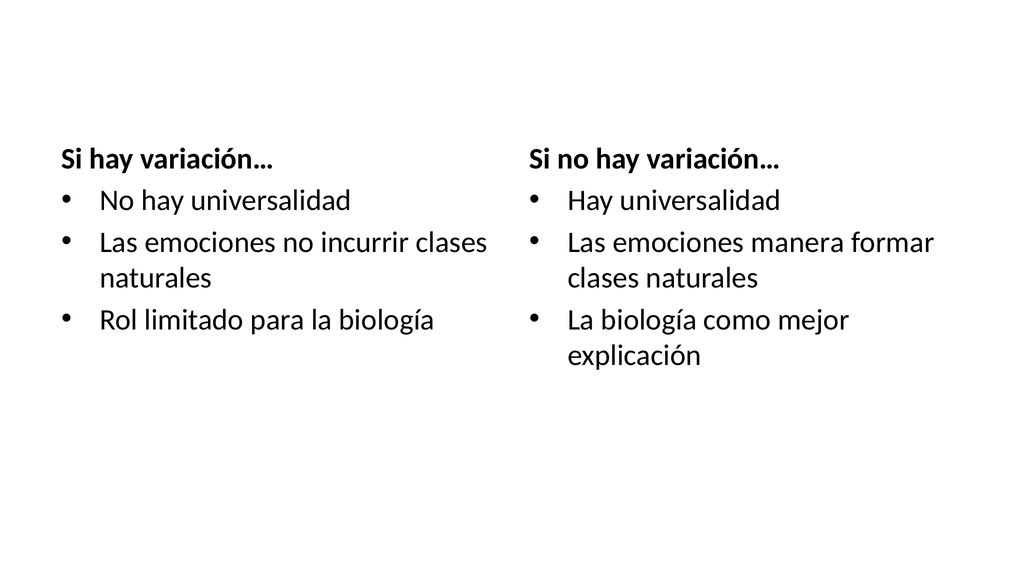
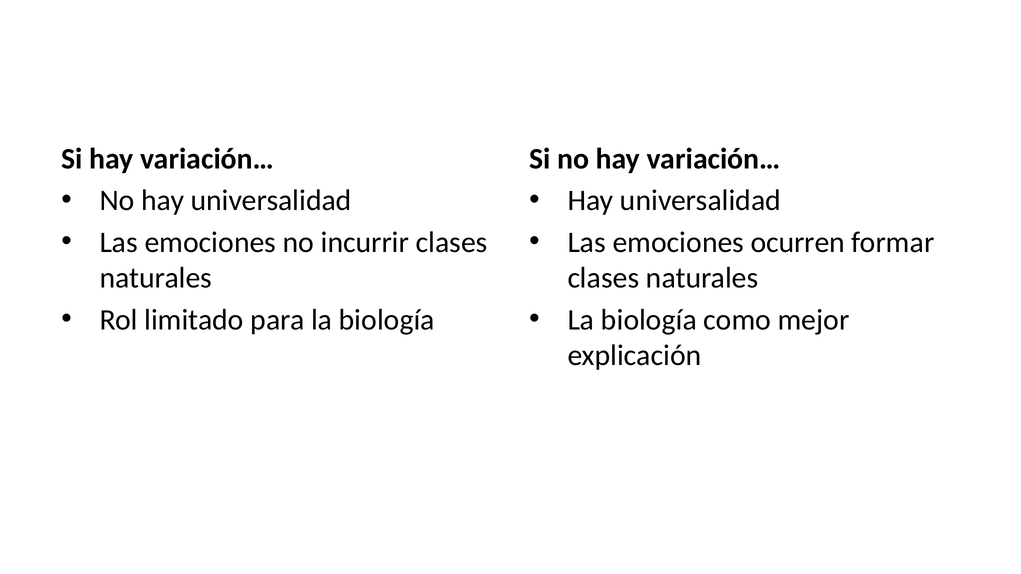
manera: manera -> ocurren (798, 242)
